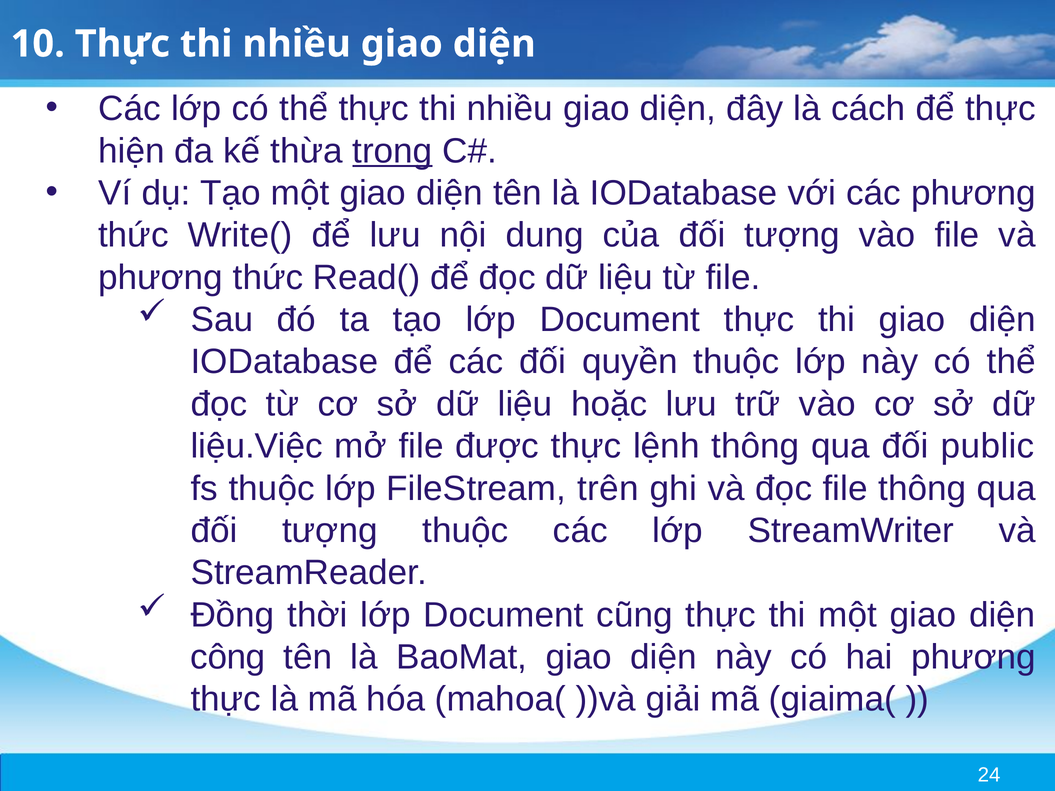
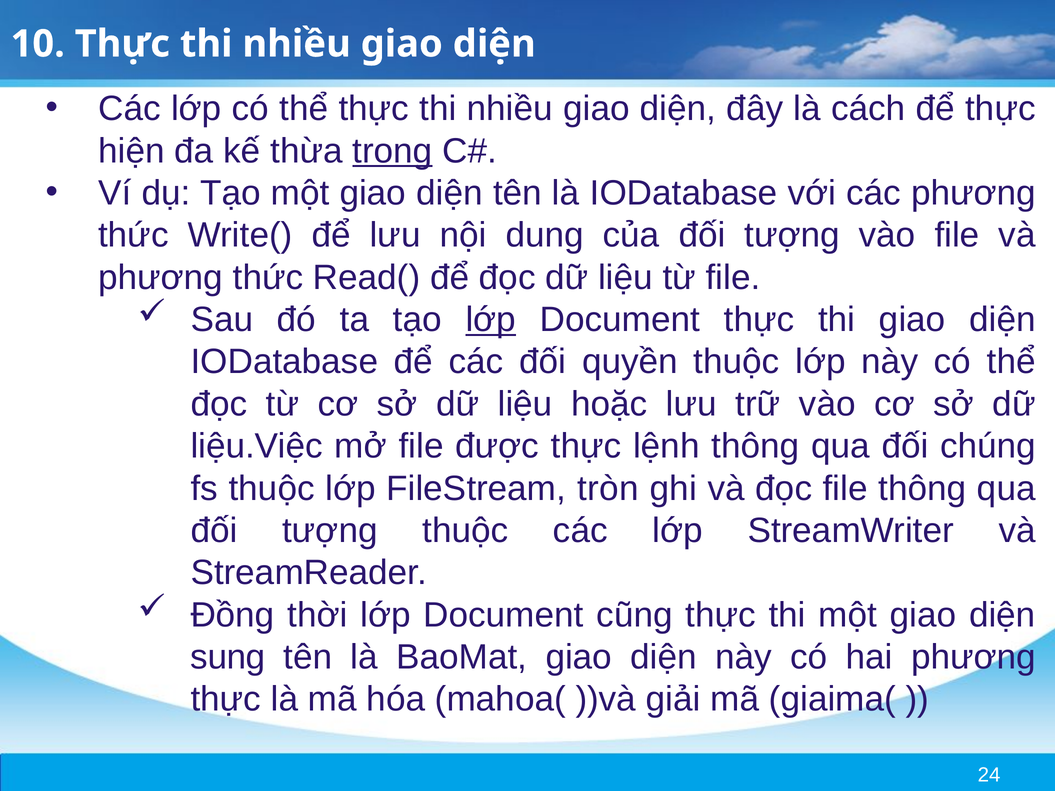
lớp underline: none -> present (491, 320)
public: public -> chúng (988, 446)
trên: trên -> tròn (608, 489)
công: công -> sung (228, 657)
